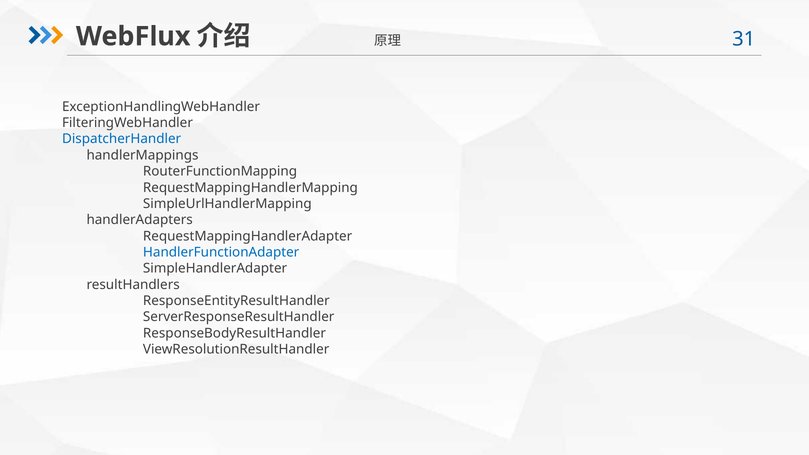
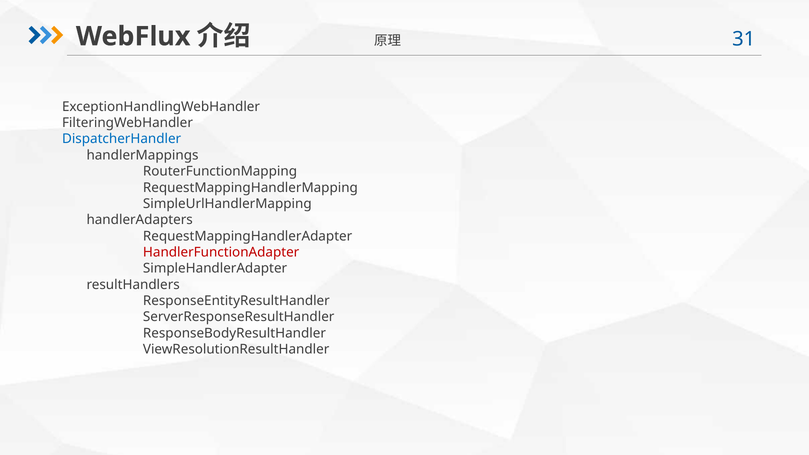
HandlerFunctionAdapter colour: blue -> red (221, 252)
